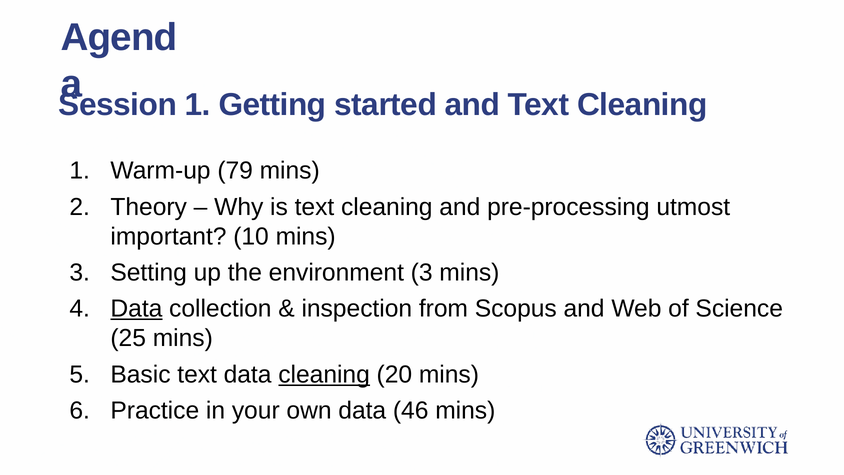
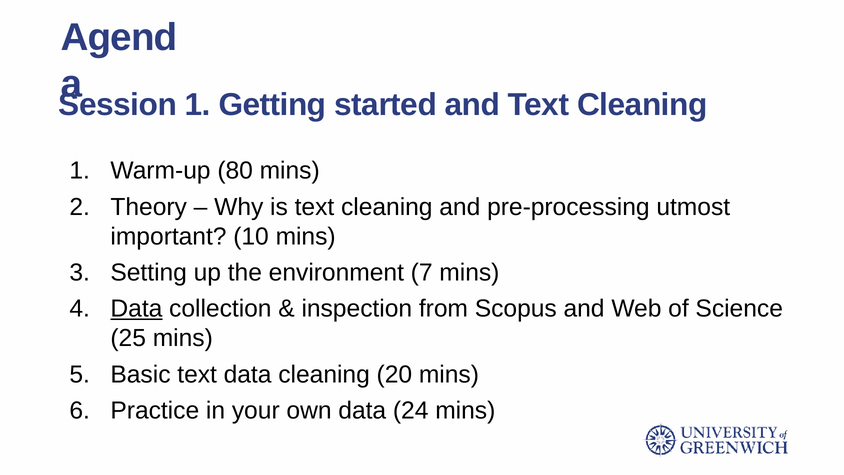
79: 79 -> 80 (235, 171)
environment 3: 3 -> 7 (422, 273)
cleaning underline: present -> none (324, 374)
46: 46 -> 24 (411, 410)
